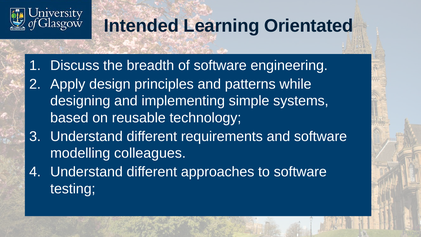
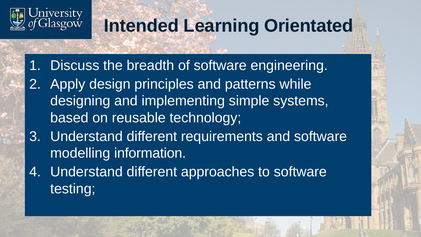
colleagues: colleagues -> information (150, 153)
